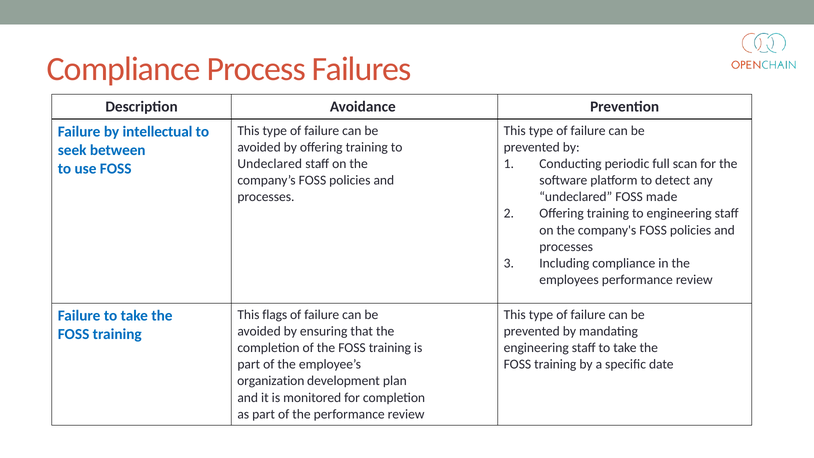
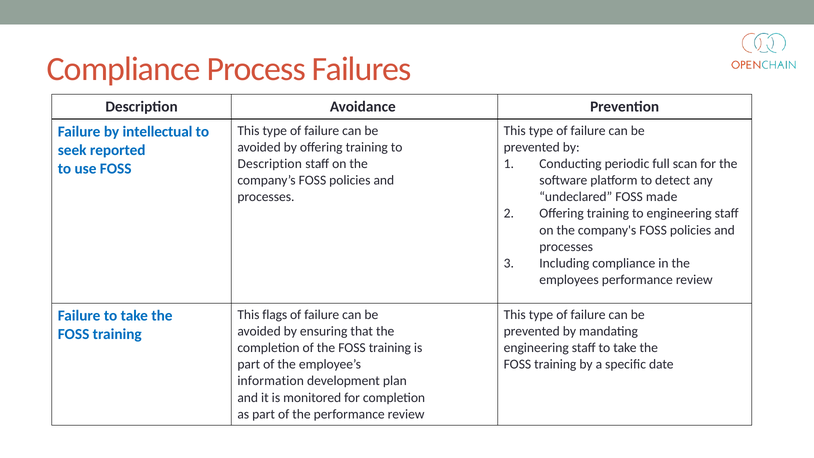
between: between -> reported (118, 150)
Undeclared: Undeclared -> Description (270, 164)
organization: organization -> information (271, 381)
